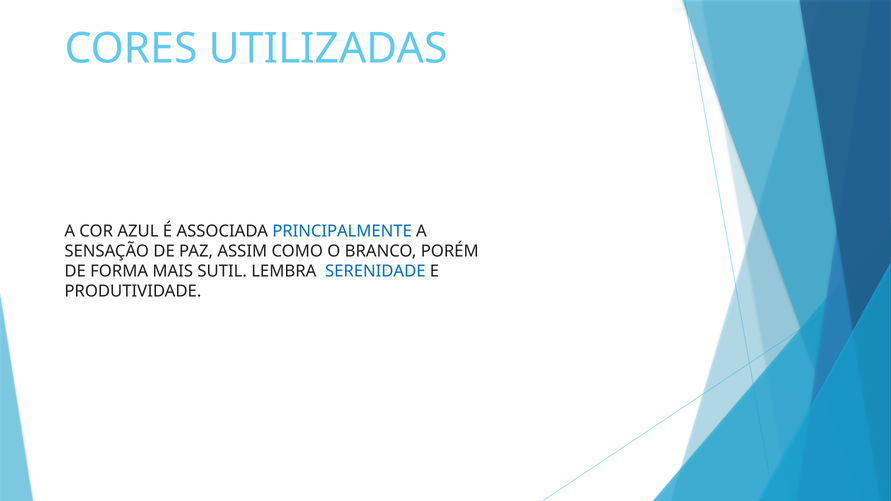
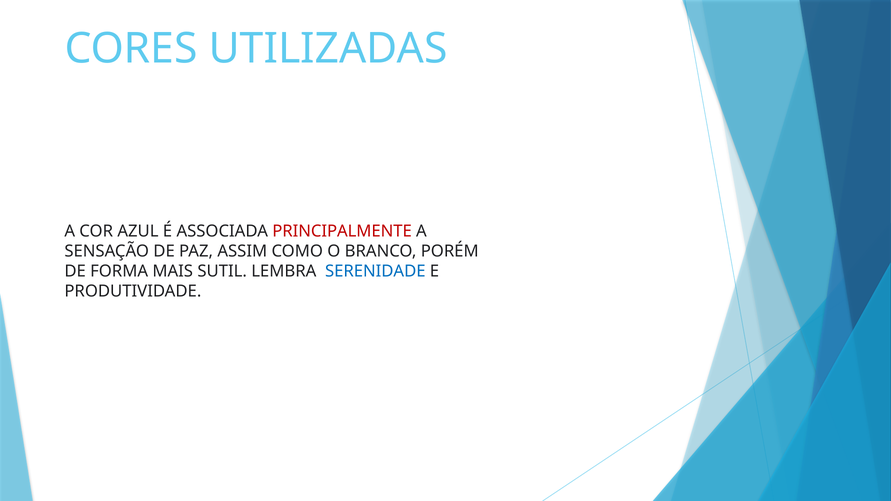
PRINCIPALMENTE colour: blue -> red (342, 231)
